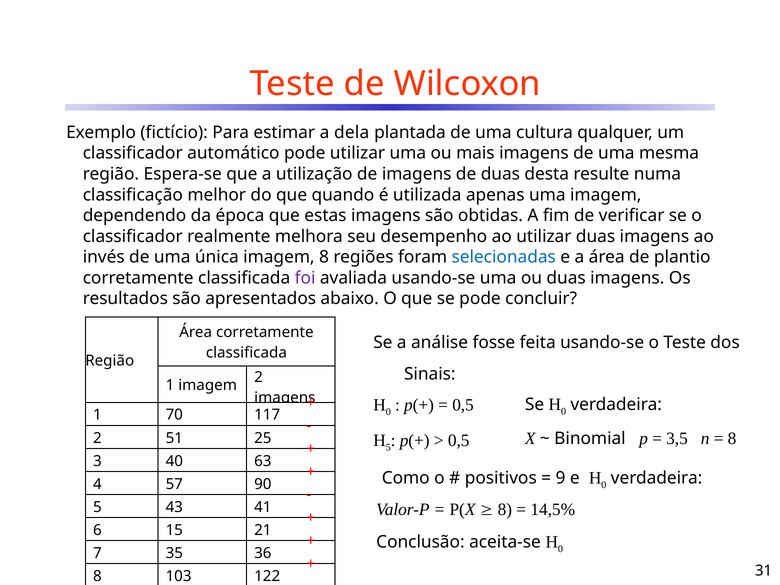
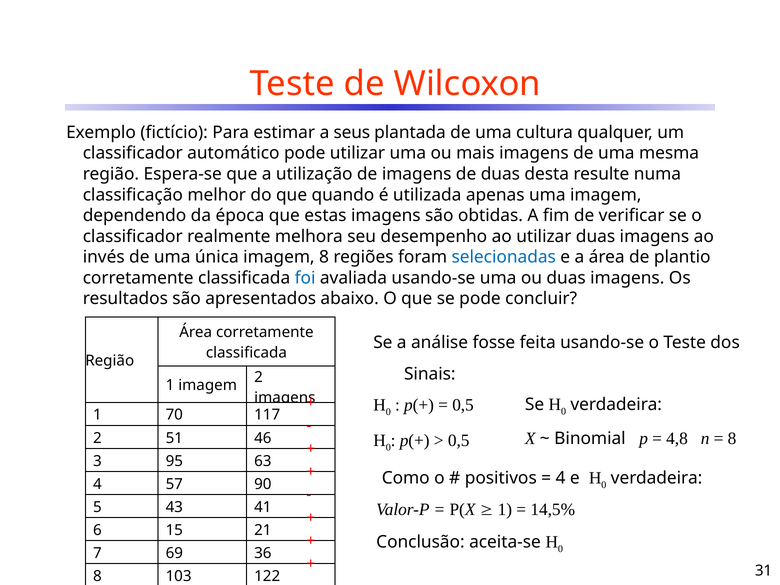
dela: dela -> seus (352, 132)
foi colour: purple -> blue (305, 278)
3,5: 3,5 -> 4,8 (677, 439)
5: 5 -> 0 (388, 447)
25: 25 -> 46 (263, 438)
40: 40 -> 95 (174, 461)
9: 9 -> 4 (561, 478)
8: 8 -> 1 (505, 510)
35: 35 -> 69 (174, 553)
